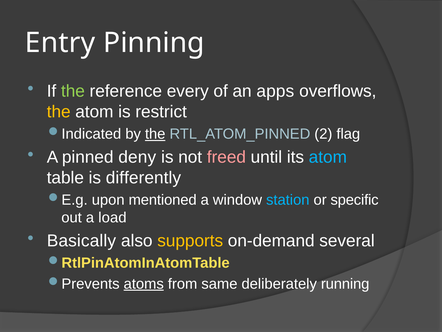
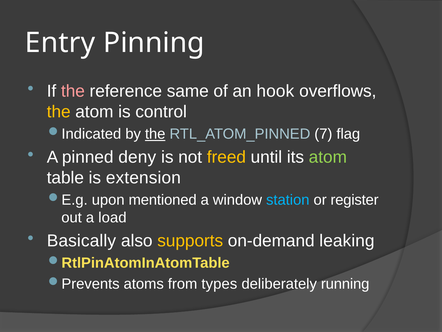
the colour: light green -> pink (73, 91)
every: every -> same (188, 91)
apps: apps -> hook (275, 91)
restrict: restrict -> control (161, 112)
2: 2 -> 7 (323, 134)
freed colour: pink -> yellow (226, 157)
atom colour: light blue -> light green (328, 157)
differently: differently -> extension (143, 178)
specific: specific -> register (355, 200)
several: several -> leaking (347, 240)
atoms underline: present -> none (144, 283)
same: same -> types (219, 283)
